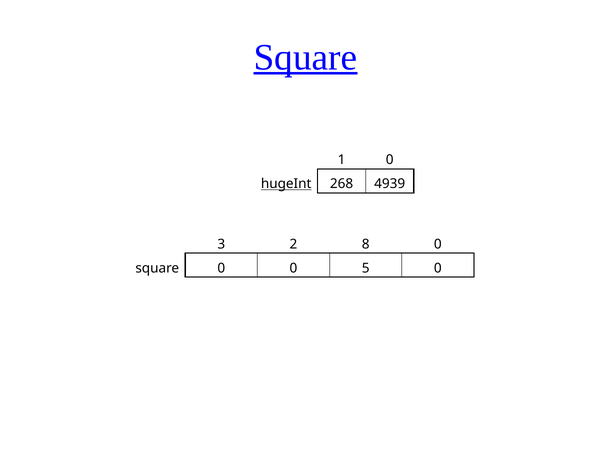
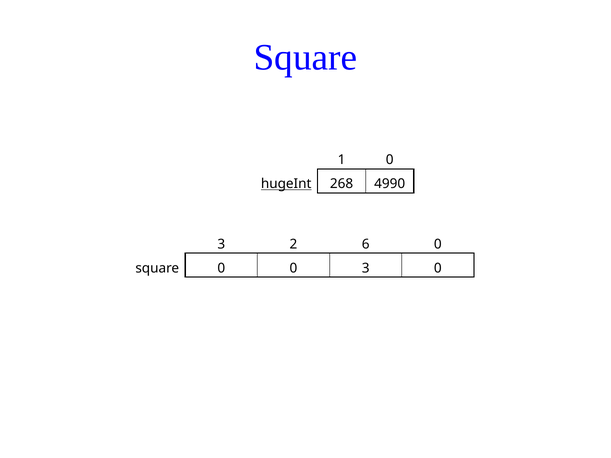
Square underline: present -> none (305, 57)
4939: 4939 -> 4990 (390, 184)
8: 8 -> 6 (366, 244)
0 5: 5 -> 3 (366, 268)
